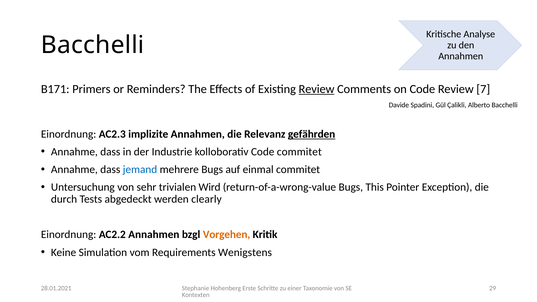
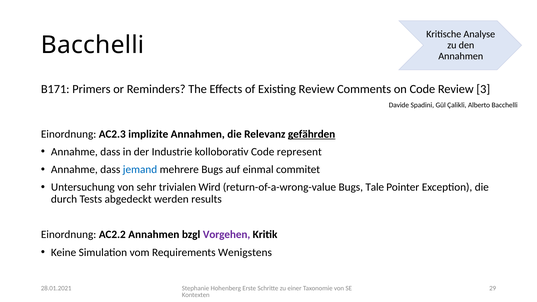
Review underline: present -> none (317, 89)
7: 7 -> 3 (483, 89)
Code commitet: commitet -> represent (299, 152)
This: This -> Tale (375, 187)
clearly: clearly -> results (207, 199)
Vorgehen colour: orange -> purple (227, 235)
